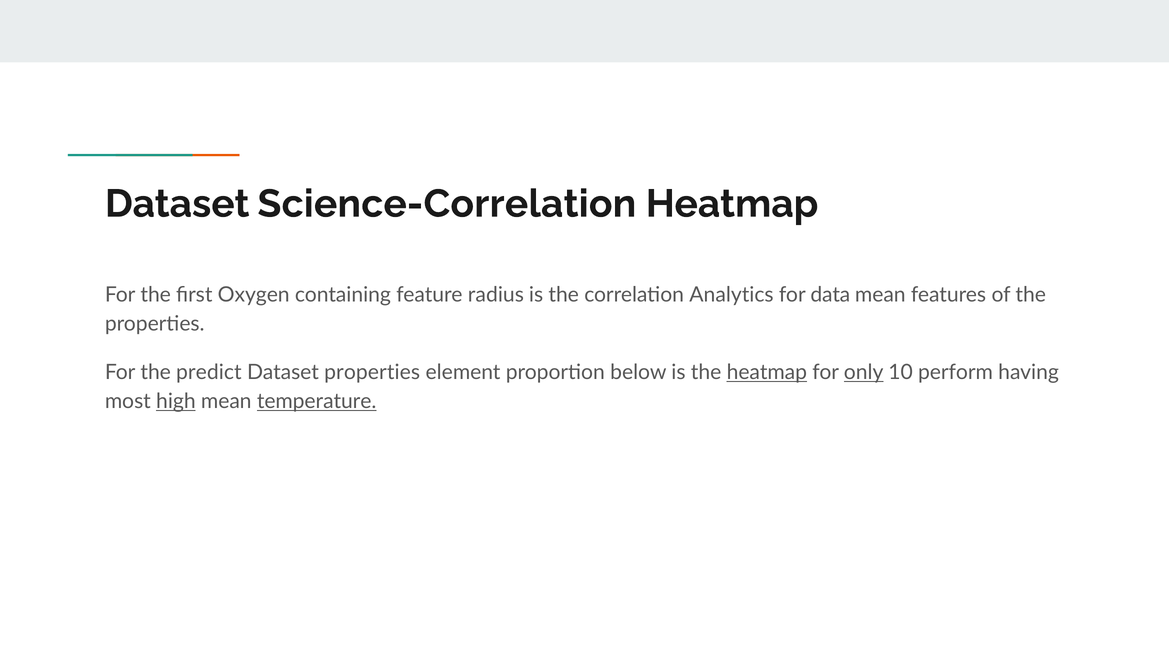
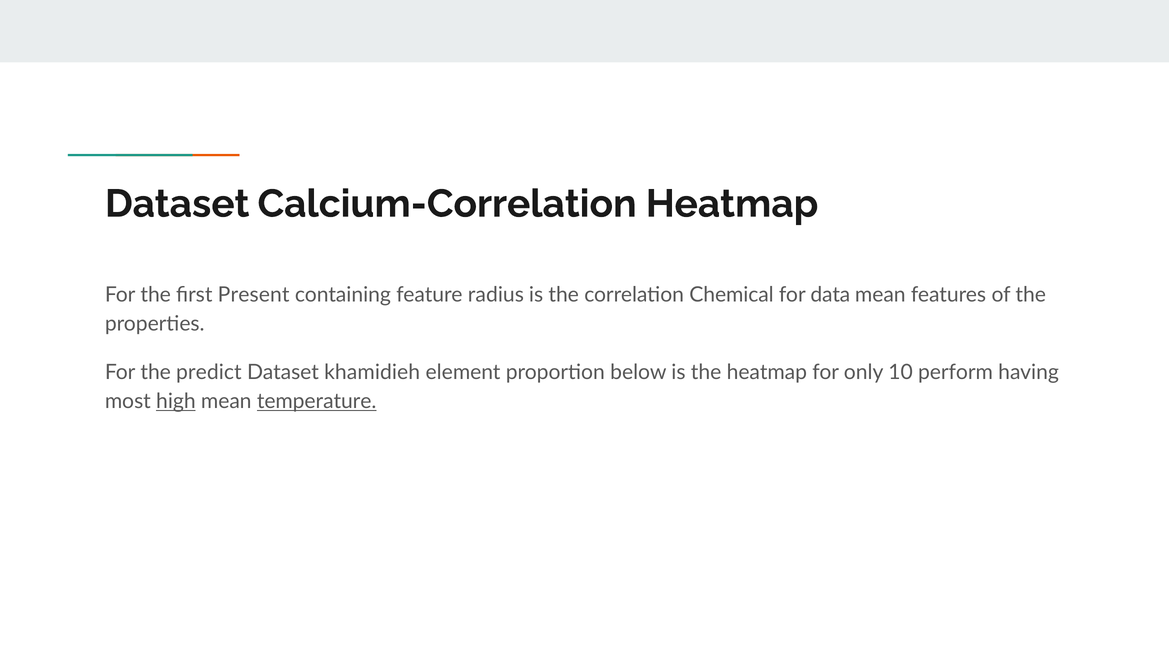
Science-Correlation: Science-Correlation -> Calcium-Correlation (447, 204)
Oxygen: Oxygen -> Present (254, 295)
Analytics: Analytics -> Chemical (732, 295)
Dataset properties: properties -> khamidieh (372, 373)
heatmap underline: present -> none (767, 373)
only underline: present -> none (864, 373)
